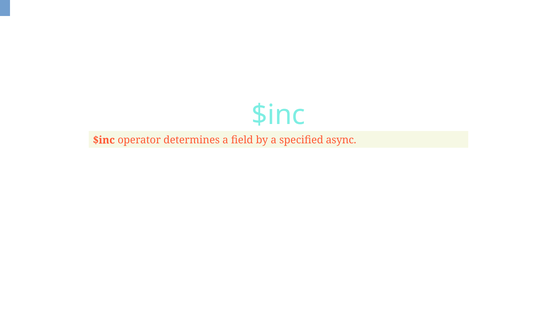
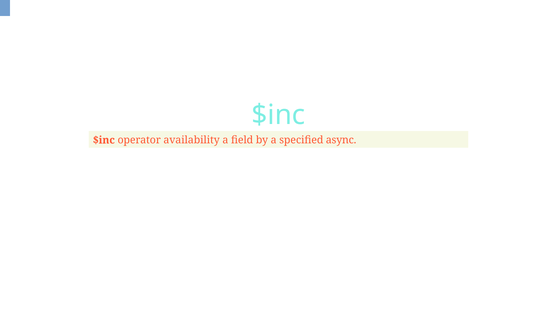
determines: determines -> availability (192, 140)
